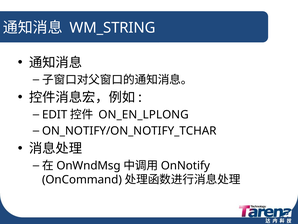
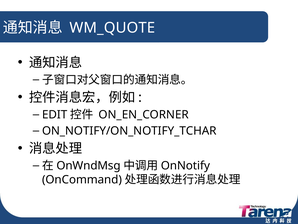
WM_STRING: WM_STRING -> WM_QUOTE (112, 28)
ON_EN_LPLONG: ON_EN_LPLONG -> ON_EN_CORNER (144, 114)
